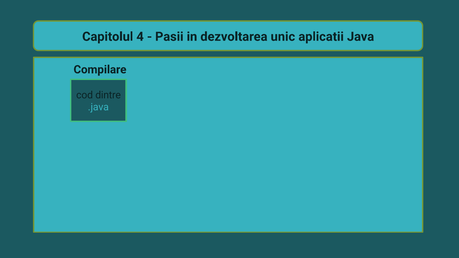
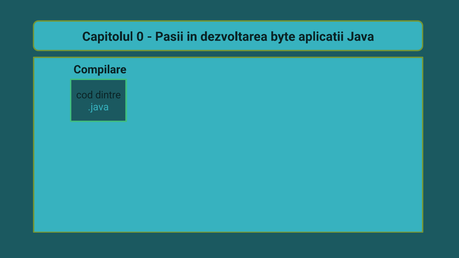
4: 4 -> 0 (140, 37)
unic: unic -> byte (283, 37)
